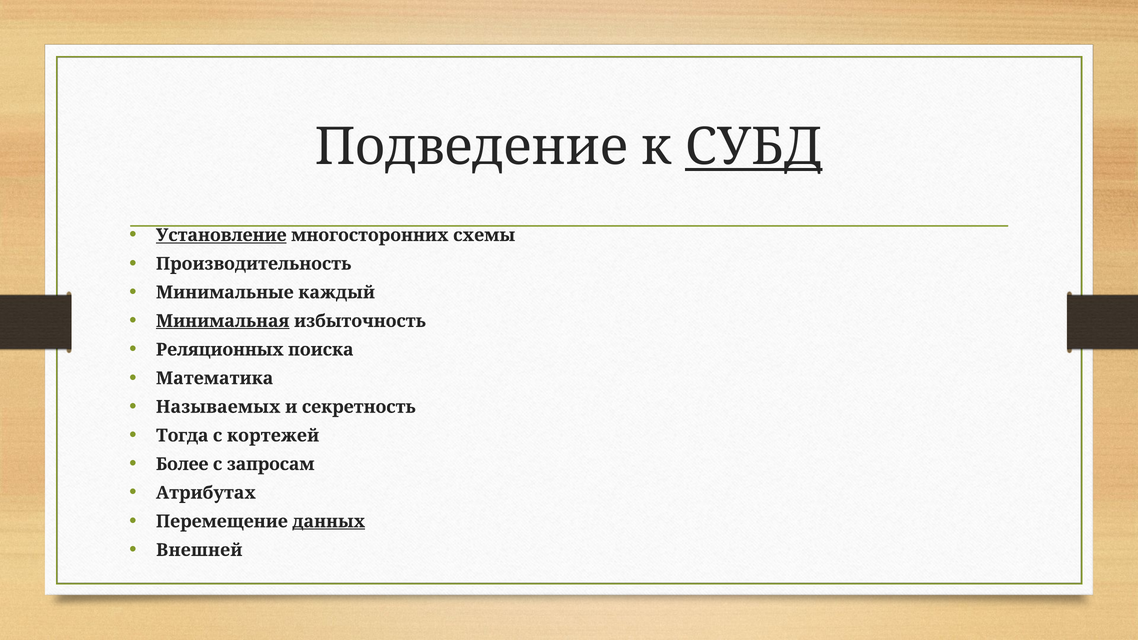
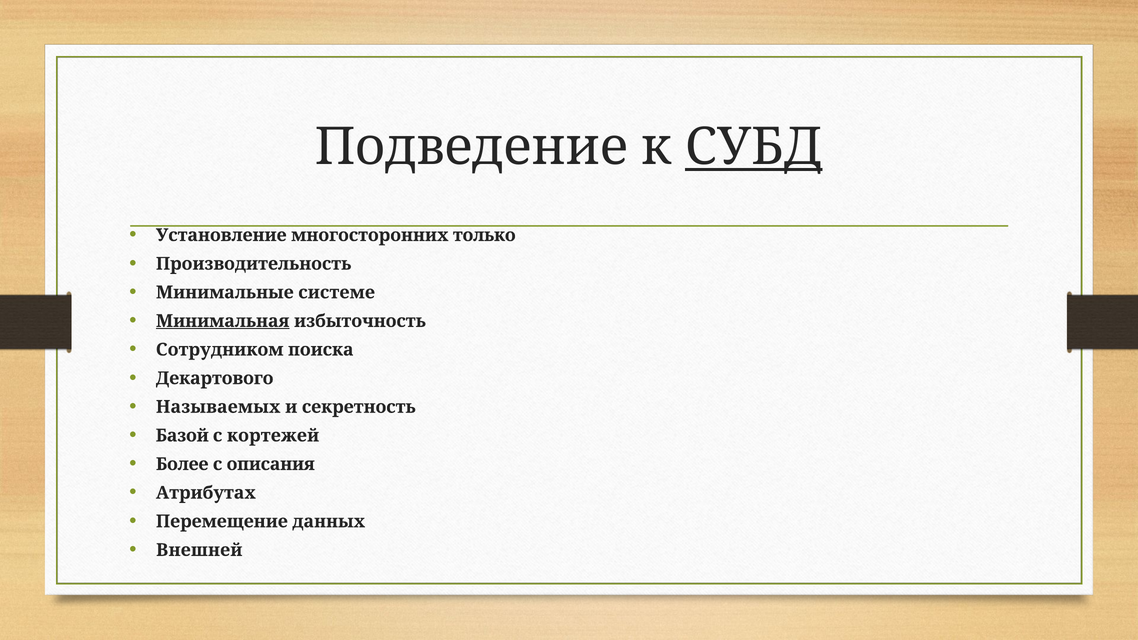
Установление underline: present -> none (221, 235)
схемы: схемы -> только (484, 235)
каждый: каждый -> системе (337, 292)
Реляционных: Реляционных -> Сотрудником (220, 350)
Математика: Математика -> Декартового (215, 378)
Тогда: Тогда -> Базой (182, 436)
запросам: запросам -> описания (271, 464)
данных underline: present -> none (329, 521)
